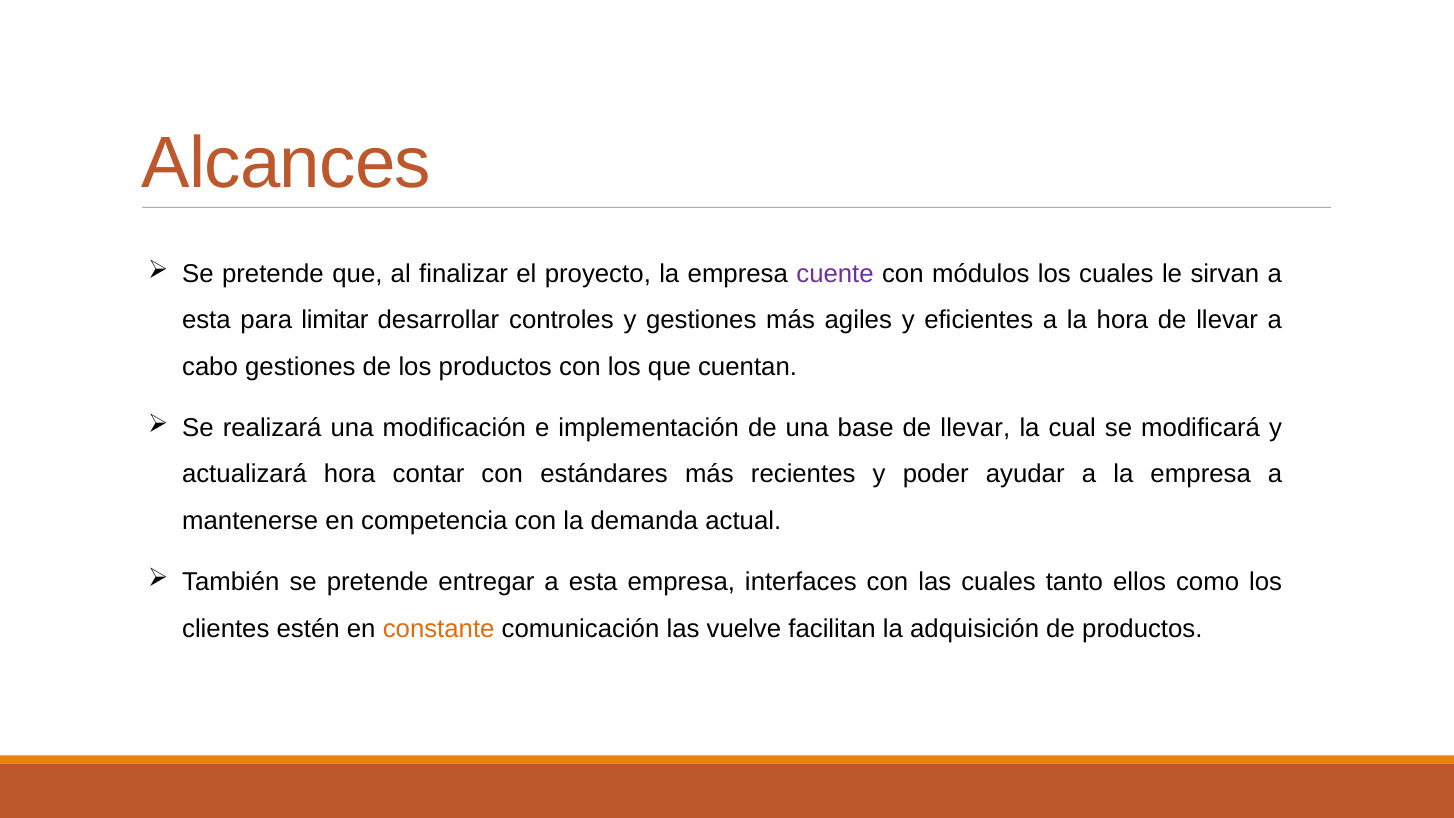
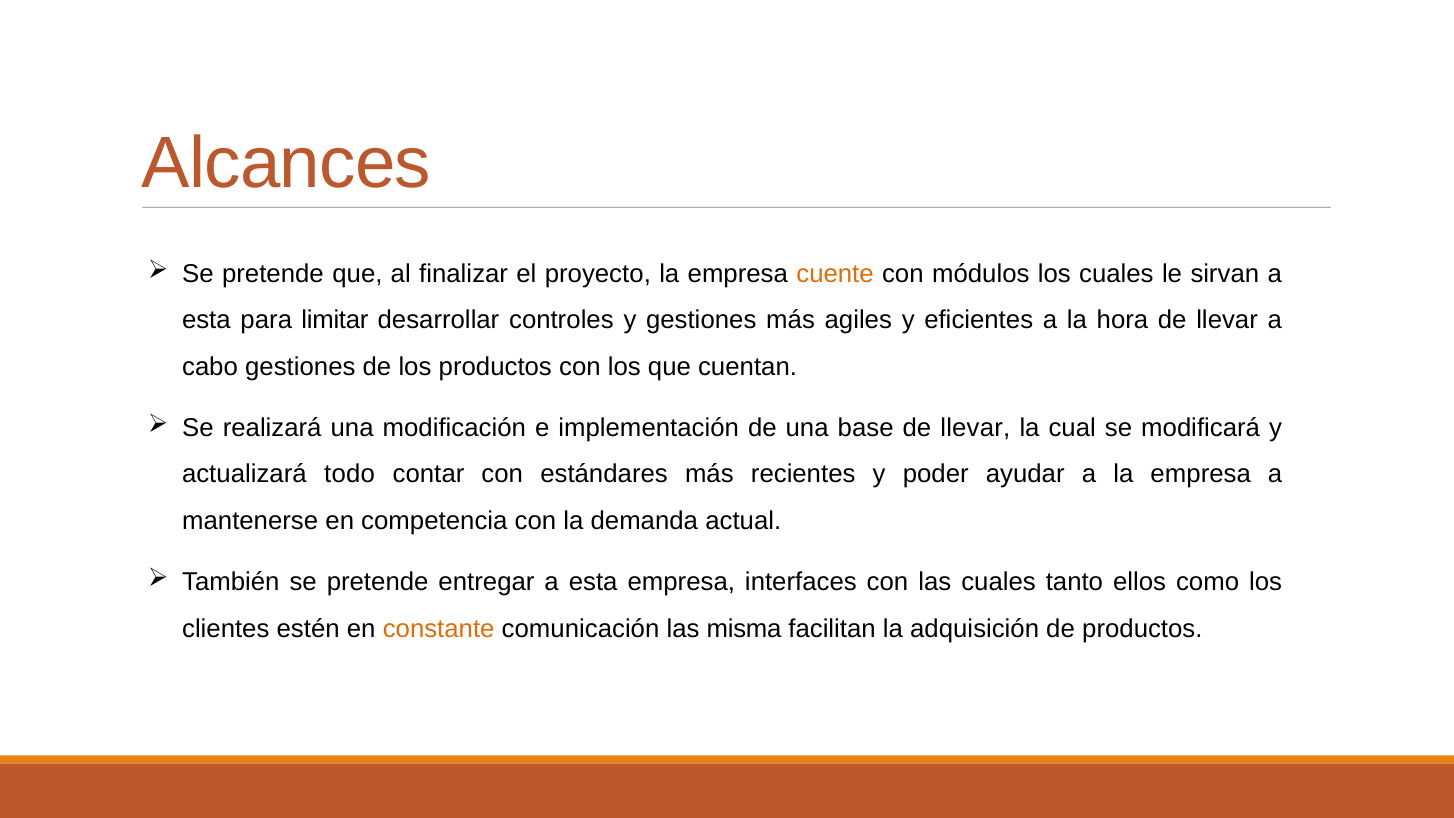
cuente colour: purple -> orange (835, 274)
actualizará hora: hora -> todo (350, 474)
vuelve: vuelve -> misma (744, 629)
